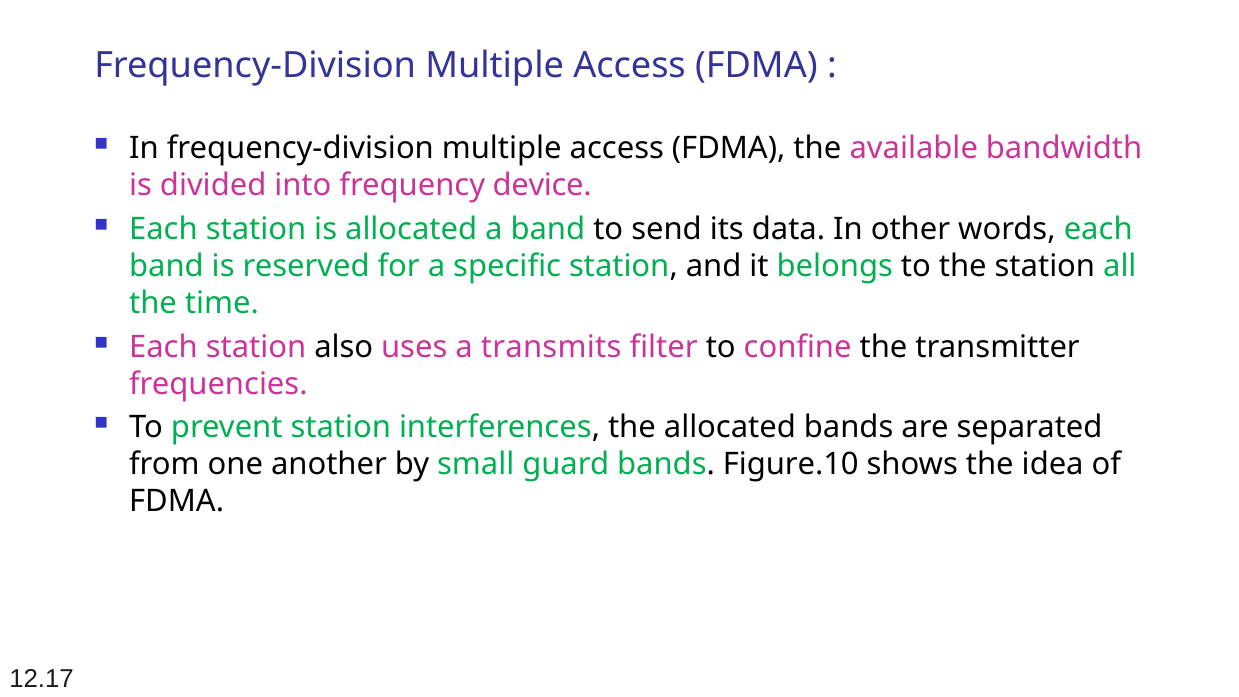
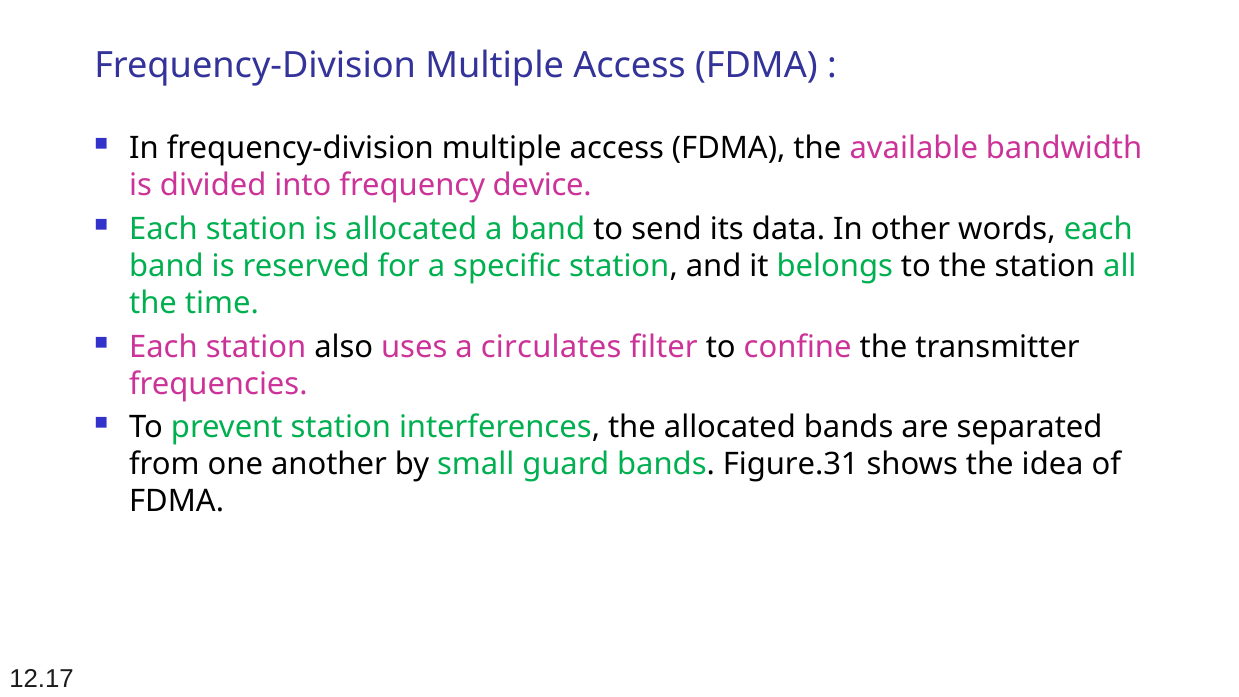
transmits: transmits -> circulates (551, 347)
Figure.10: Figure.10 -> Figure.31 (791, 464)
